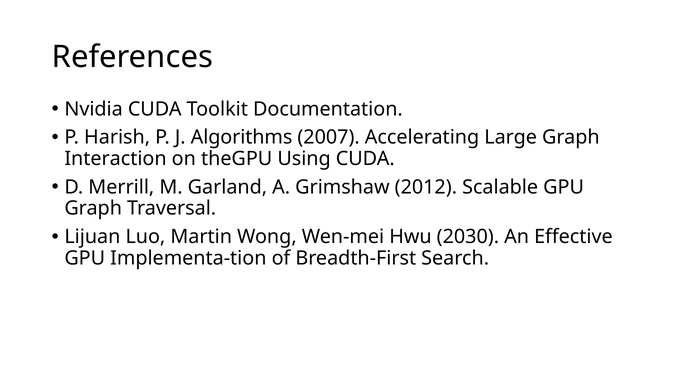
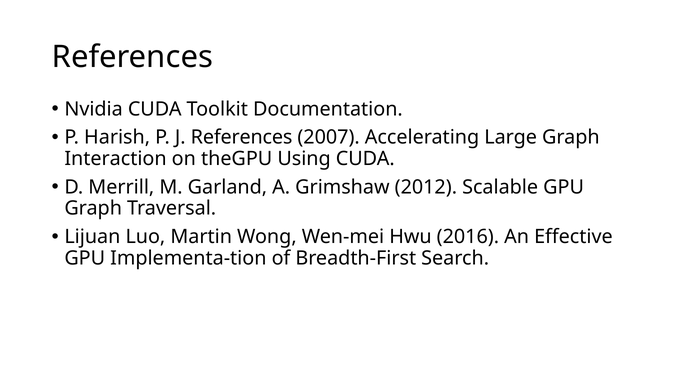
J Algorithms: Algorithms -> References (242, 138)
2030: 2030 -> 2016 (468, 237)
